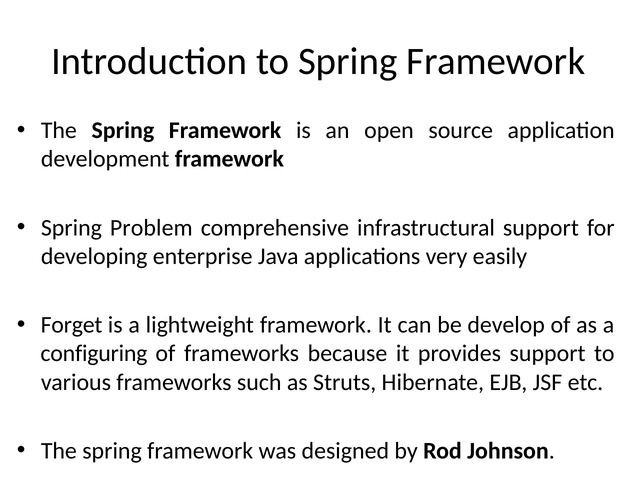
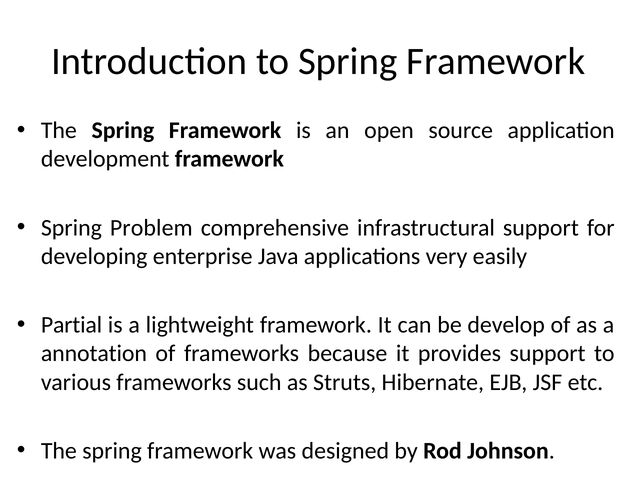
Forget: Forget -> Partial (72, 325)
configuring: configuring -> annotation (94, 354)
